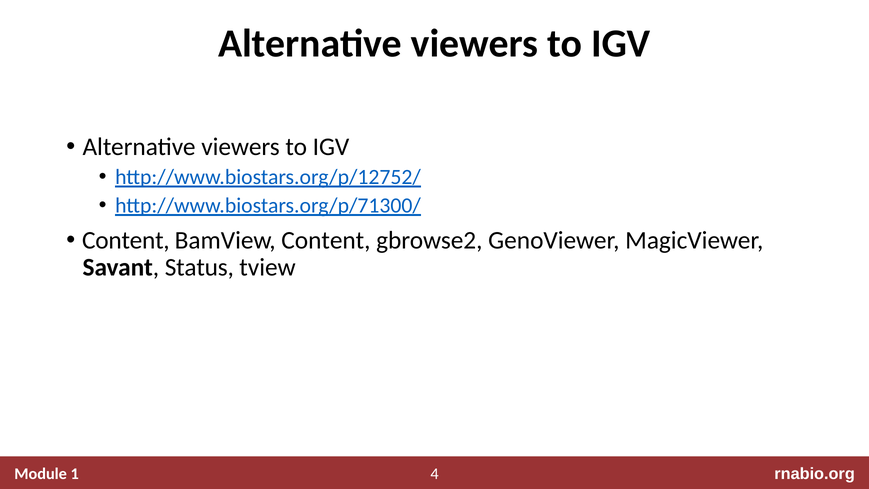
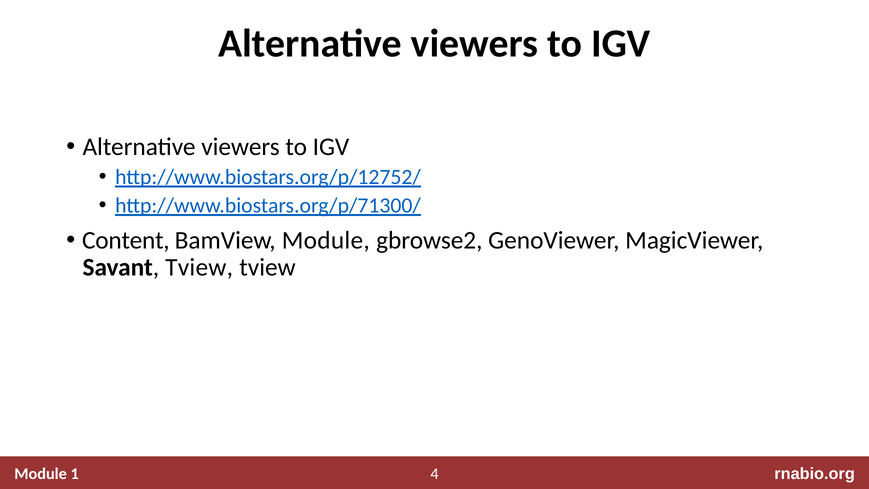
BamView Content: Content -> Module (326, 240)
Savant Status: Status -> Tview (199, 267)
